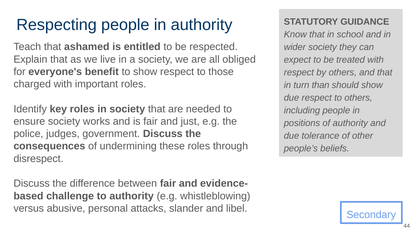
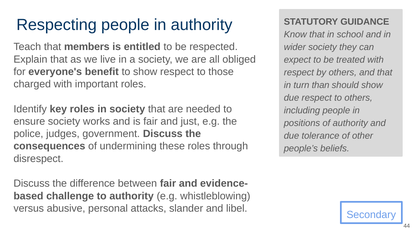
ashamed: ashamed -> members (87, 47)
